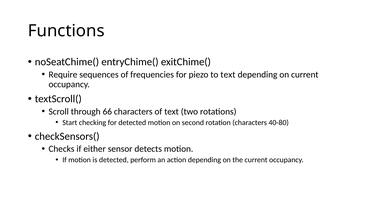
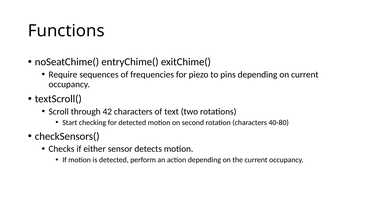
to text: text -> pins (228, 75)
66: 66 -> 42 (107, 112)
